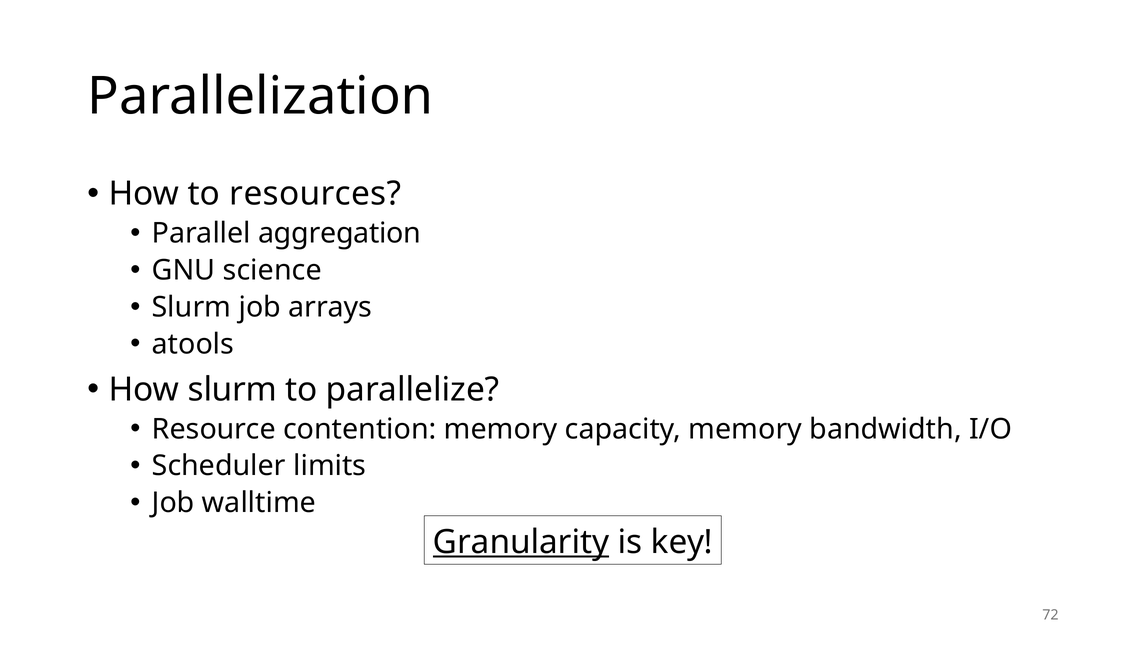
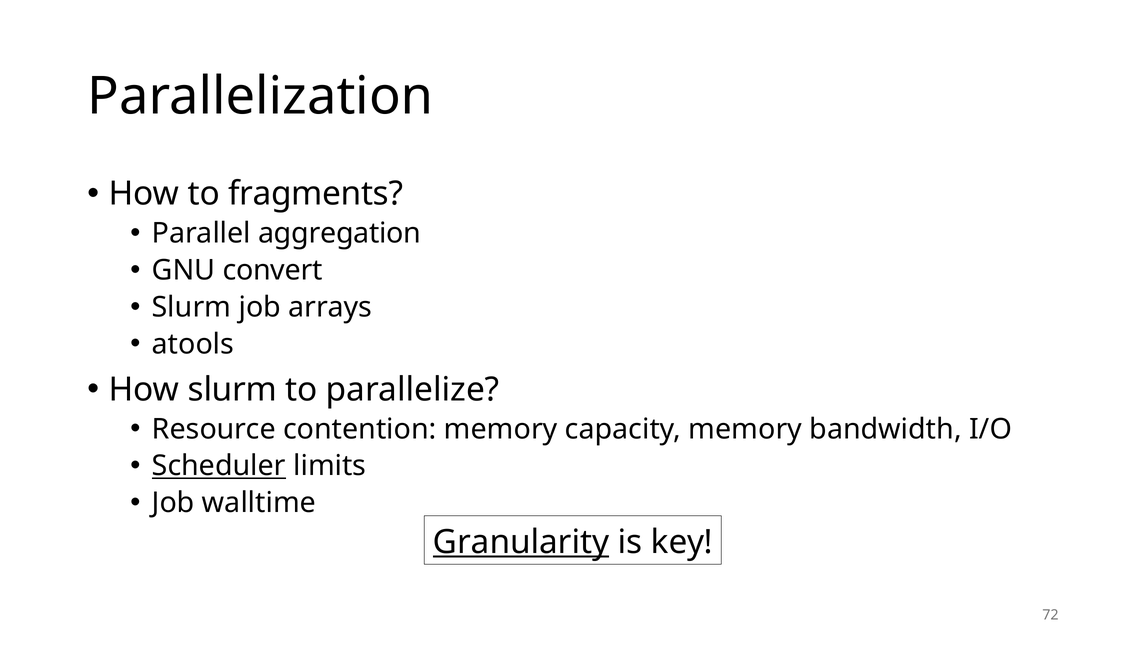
resources: resources -> fragments (316, 194)
science: science -> convert (273, 270)
Scheduler underline: none -> present (219, 466)
